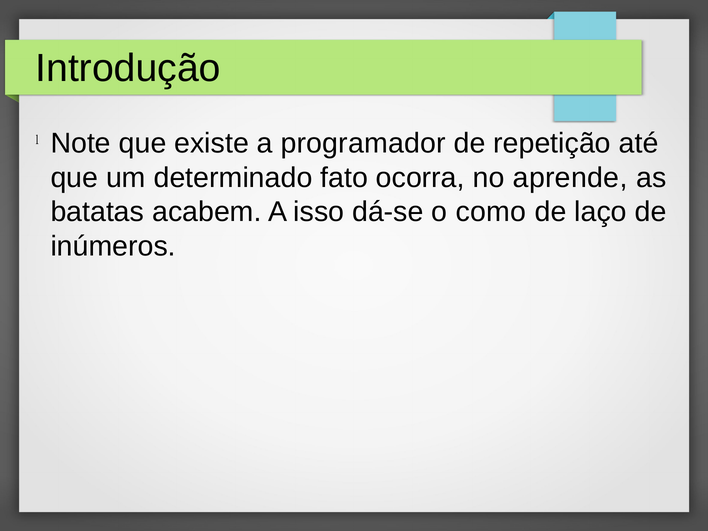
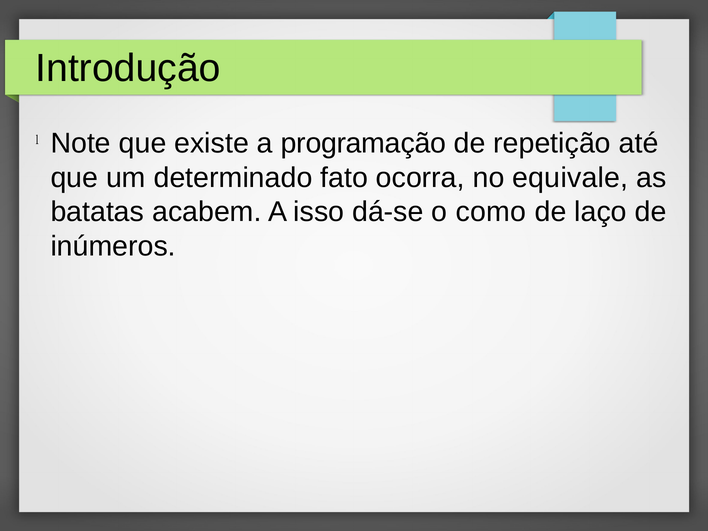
programador: programador -> programação (363, 143)
aprende: aprende -> equivale (570, 178)
